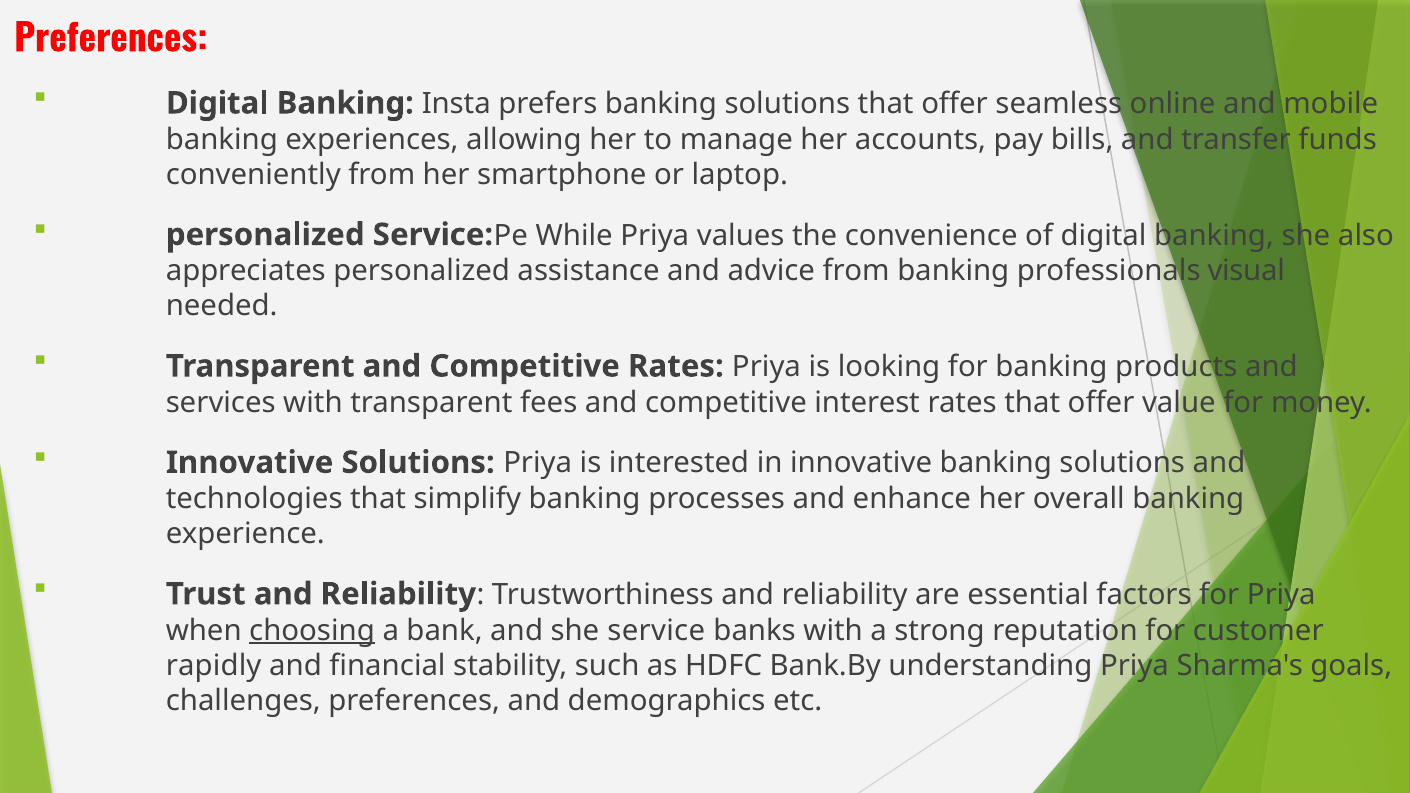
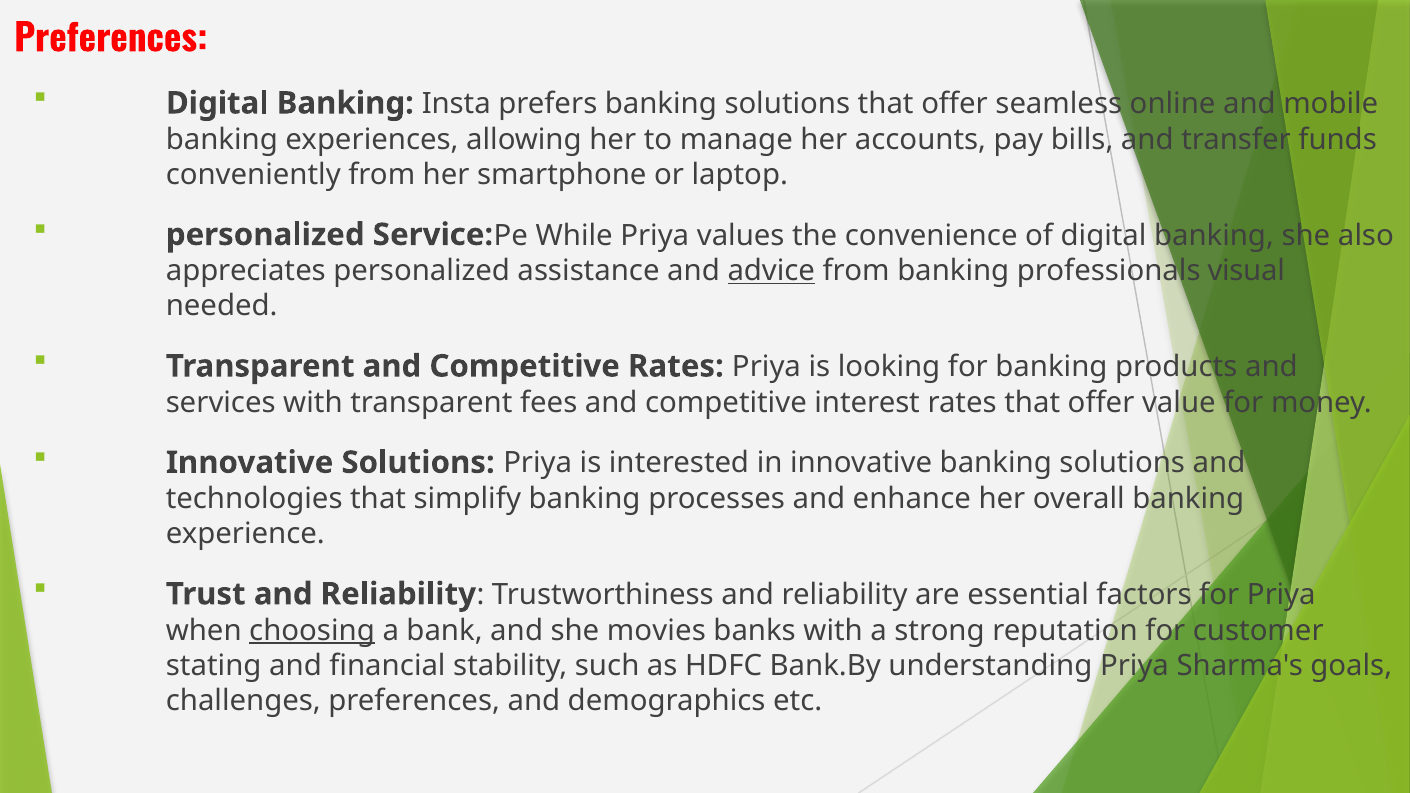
advice underline: none -> present (771, 271)
service: service -> movies (656, 630)
rapidly: rapidly -> stating (214, 666)
